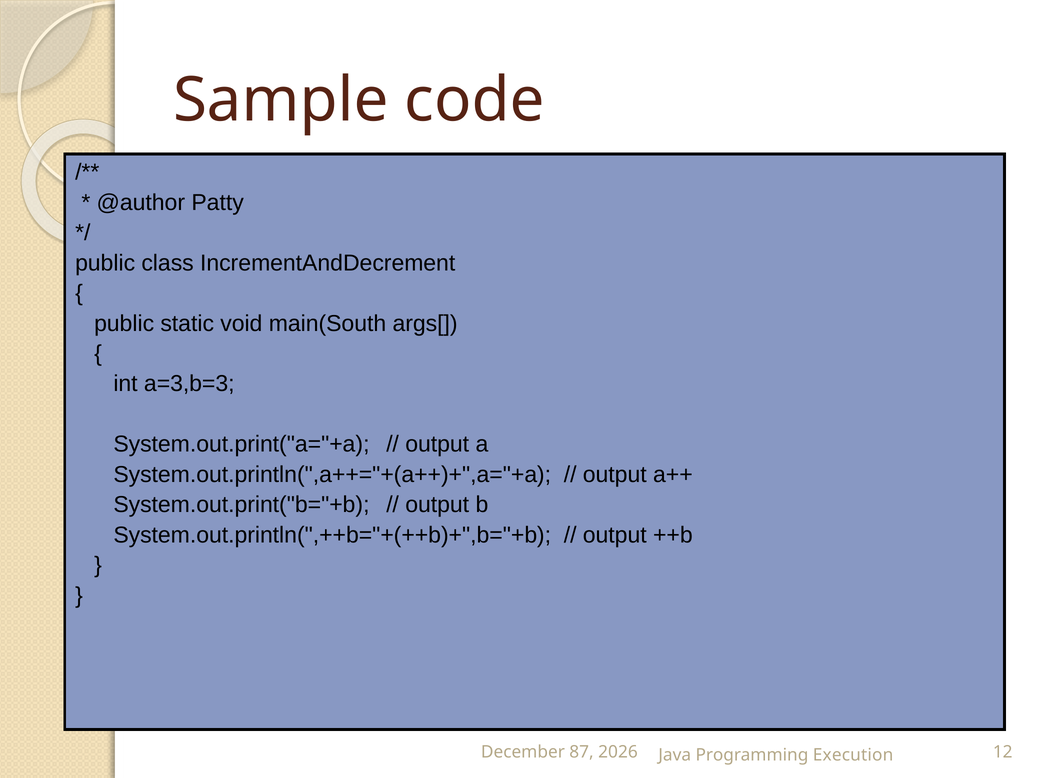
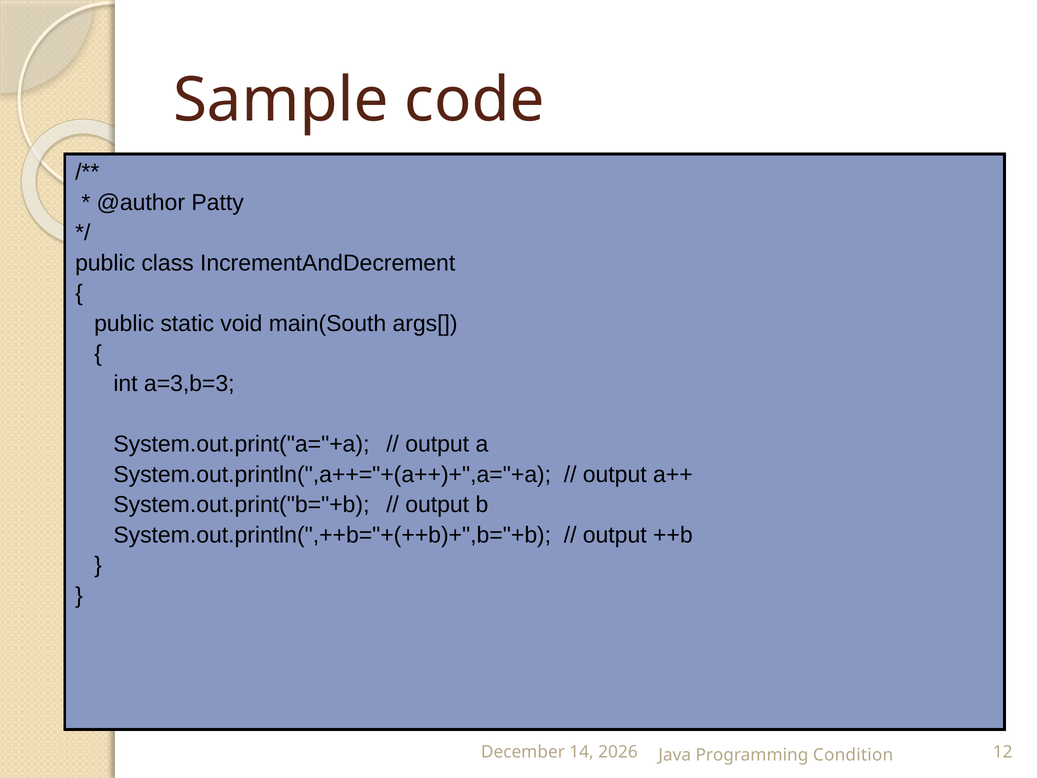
87: 87 -> 14 (582, 752)
Execution: Execution -> Condition (853, 755)
